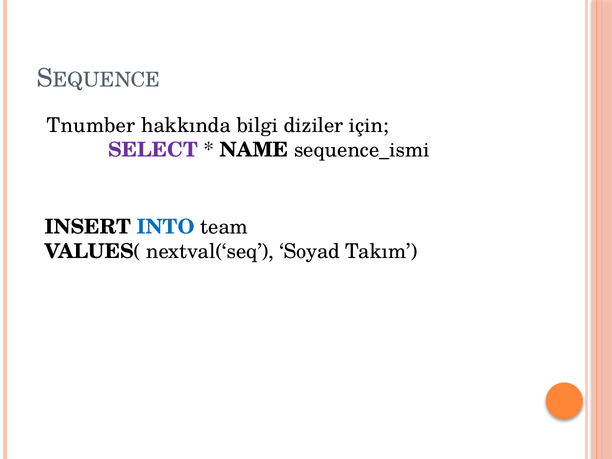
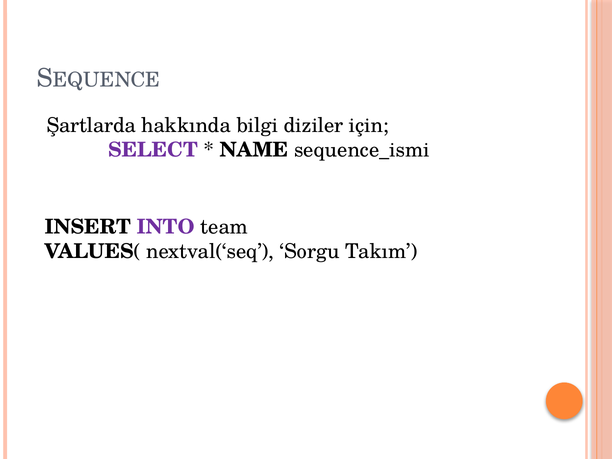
Tnumber: Tnumber -> Şartlarda (91, 126)
INTO colour: blue -> purple (166, 227)
Soyad: Soyad -> Sorgu (310, 251)
